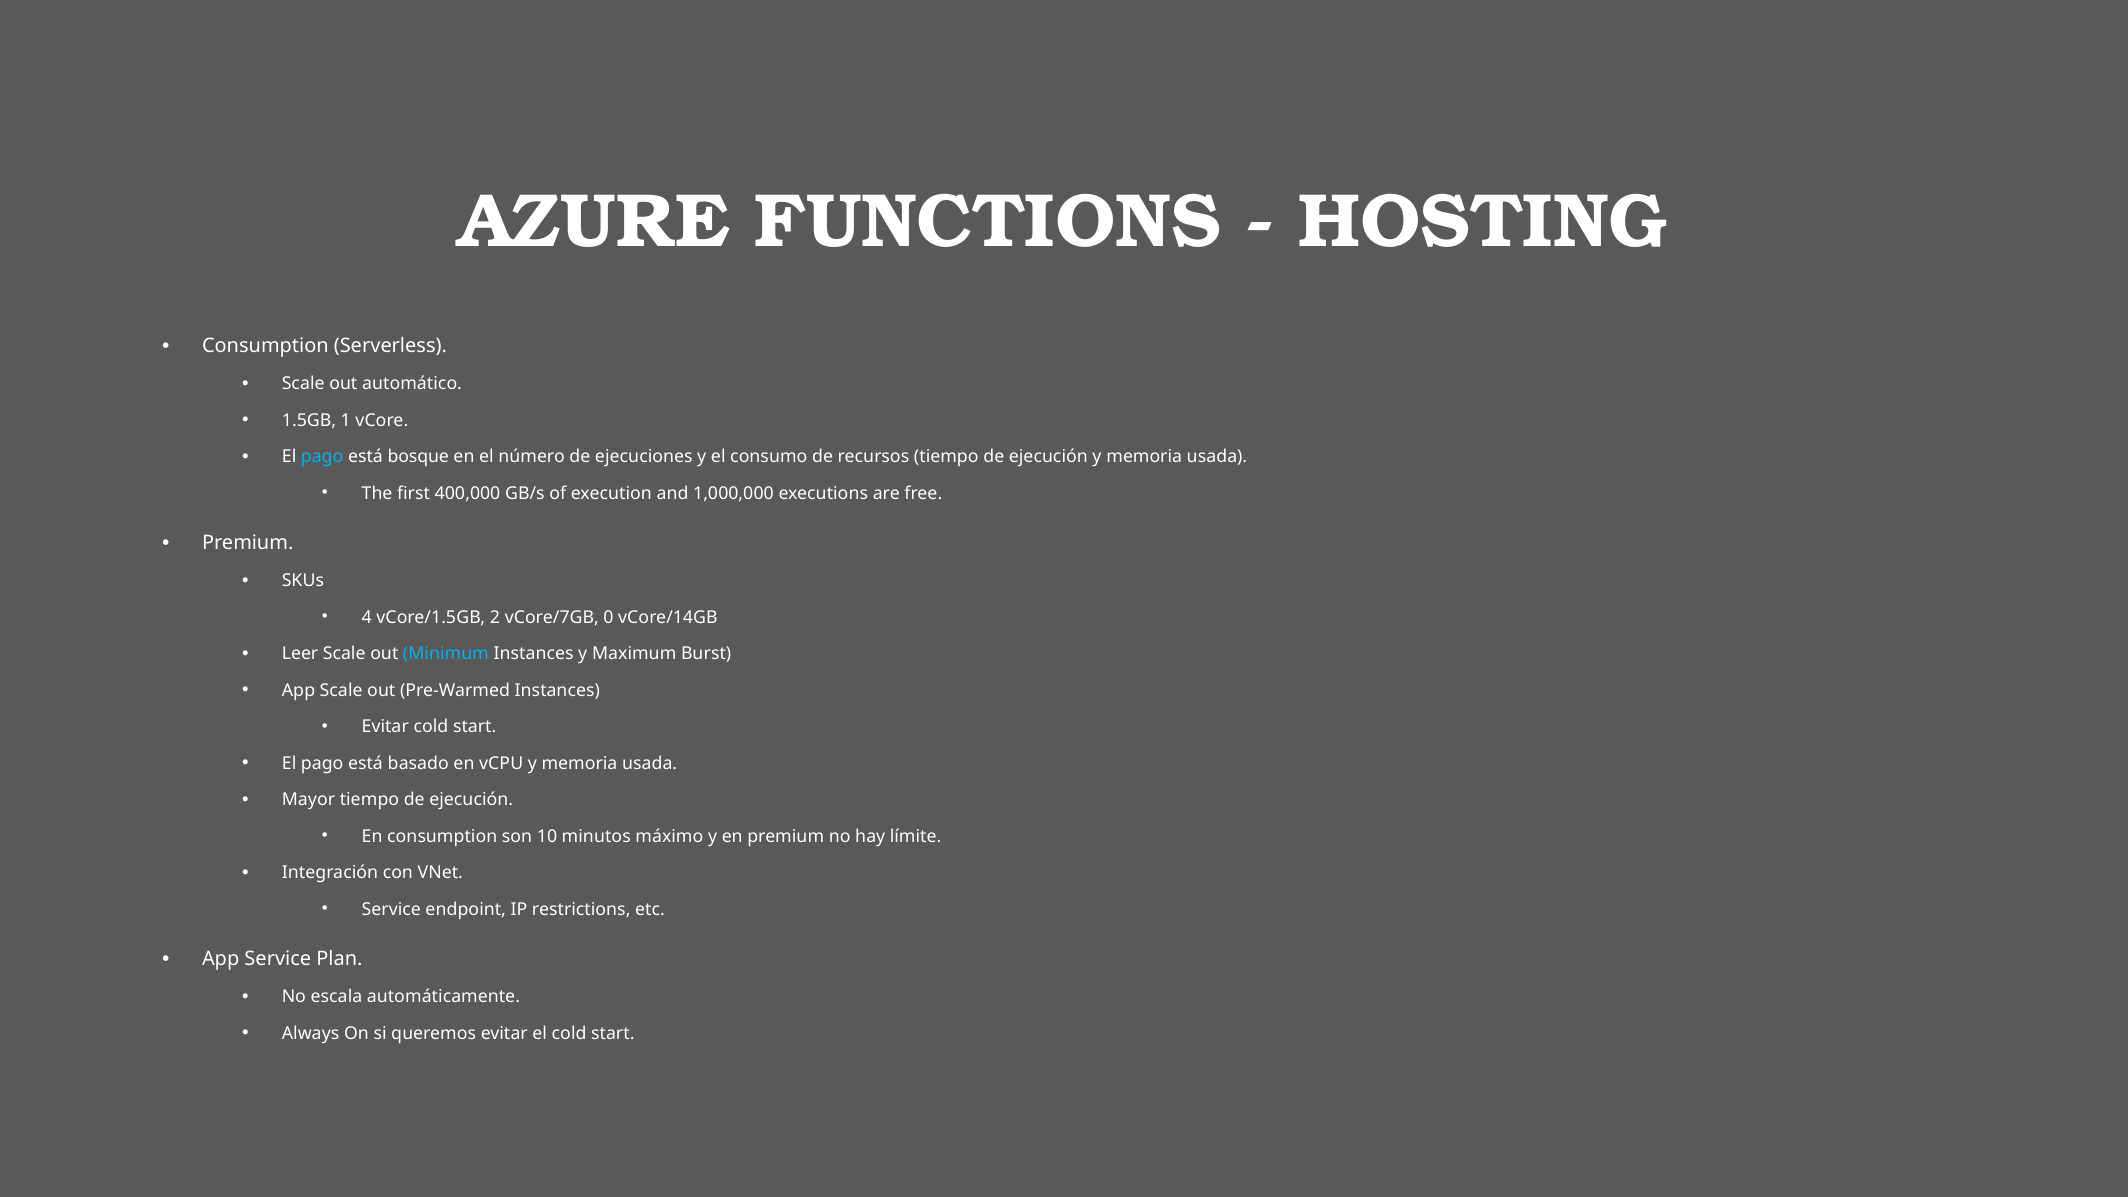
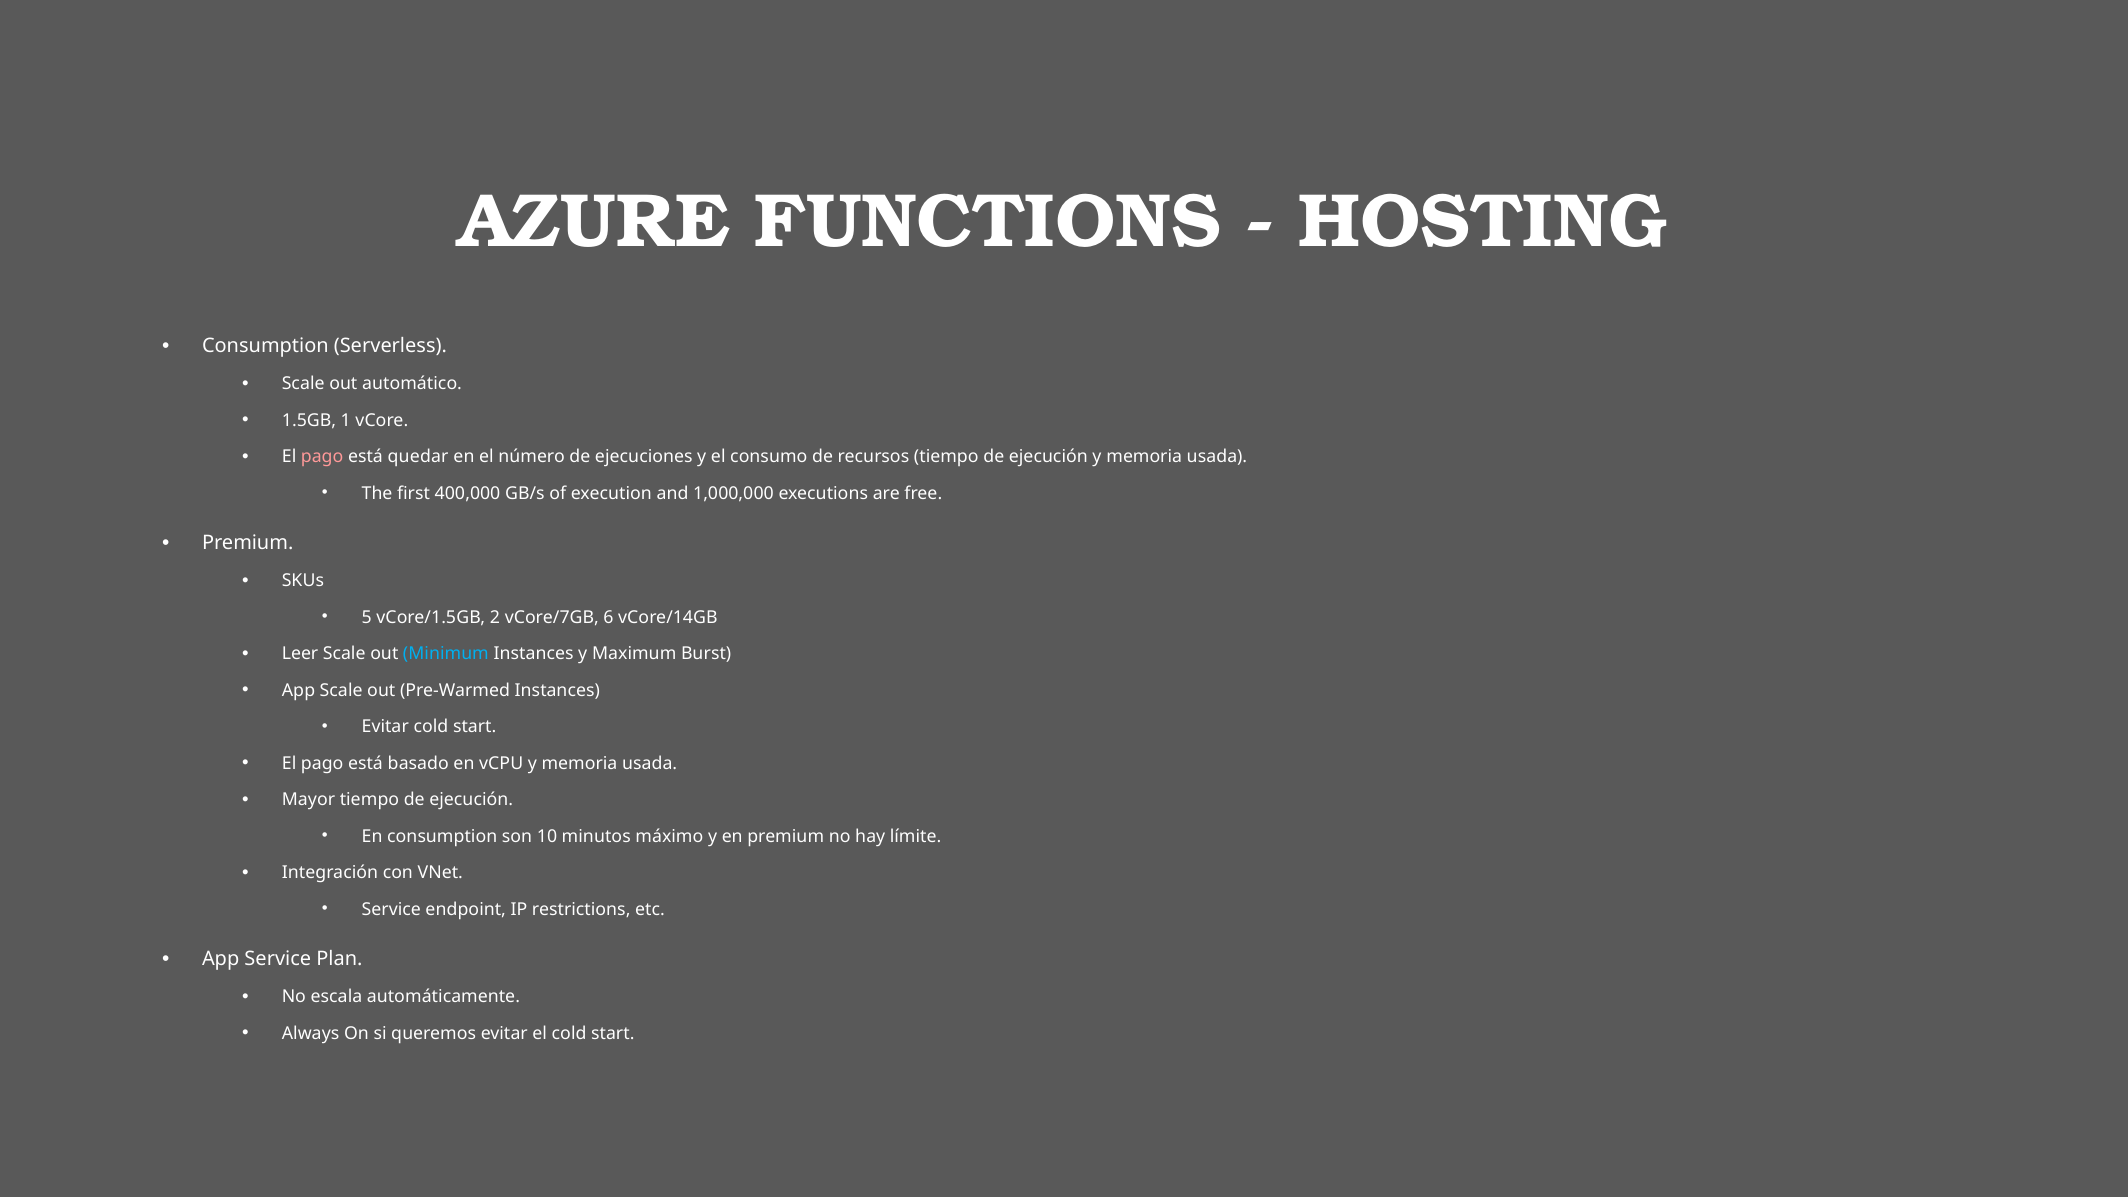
pago colour: light blue -> pink (322, 457)
bosque: bosque -> quedar (418, 457)
4: 4 -> 5 (367, 617)
0: 0 -> 6 (608, 617)
